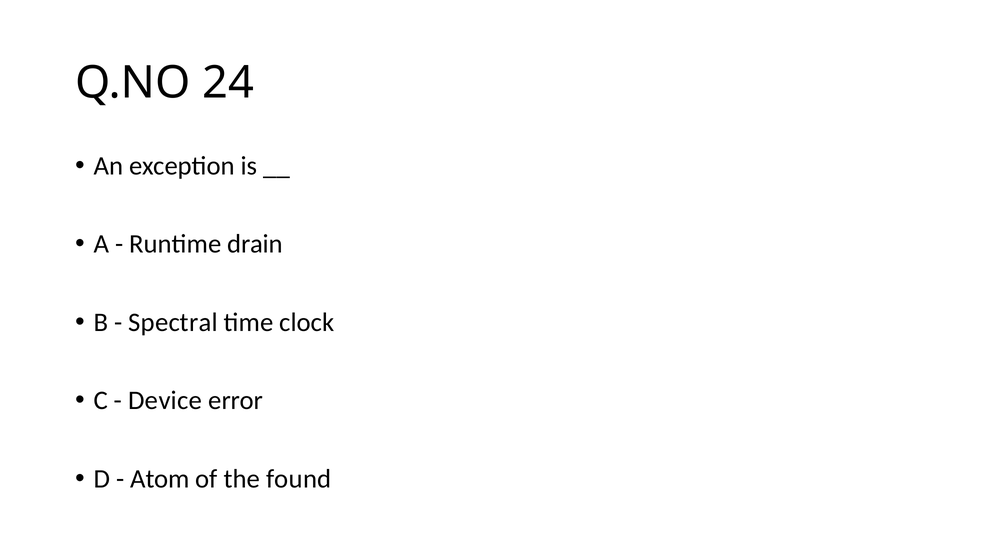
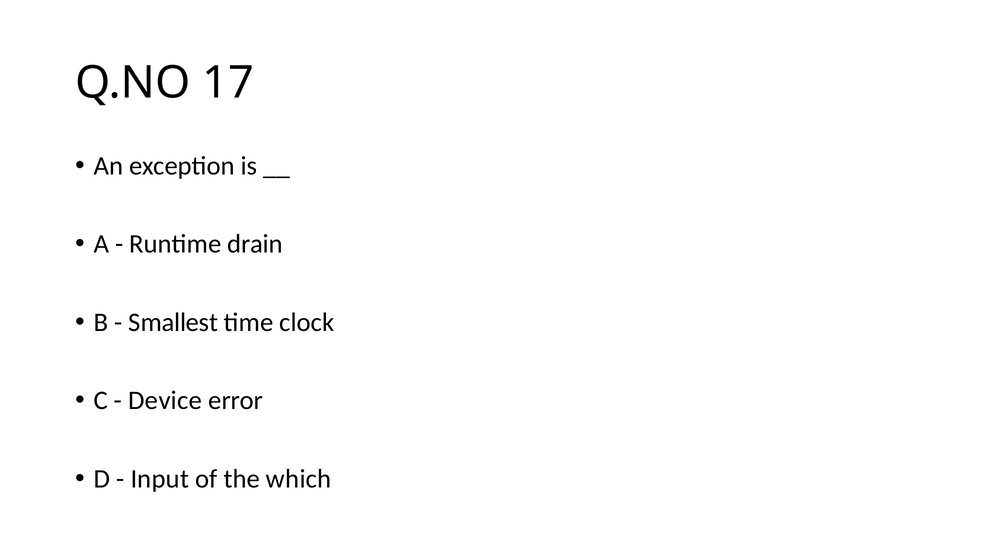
24: 24 -> 17 (228, 83)
Spectral: Spectral -> Smallest (173, 322)
Atom: Atom -> Input (160, 479)
found: found -> which (299, 479)
